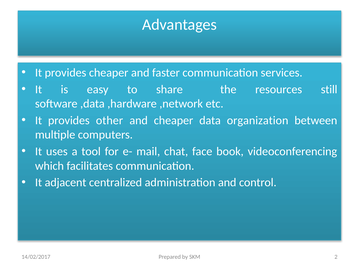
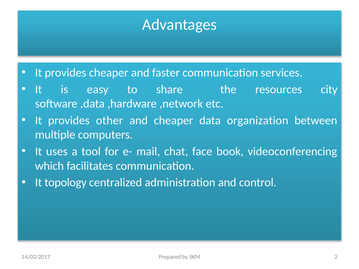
still: still -> city (329, 89)
adjacent: adjacent -> topology (66, 183)
